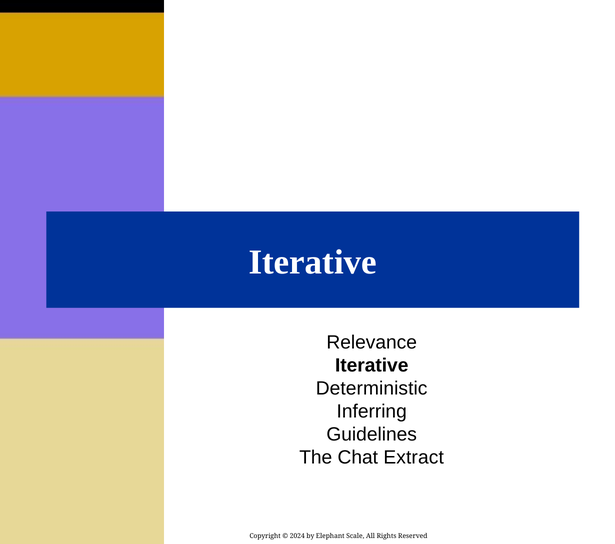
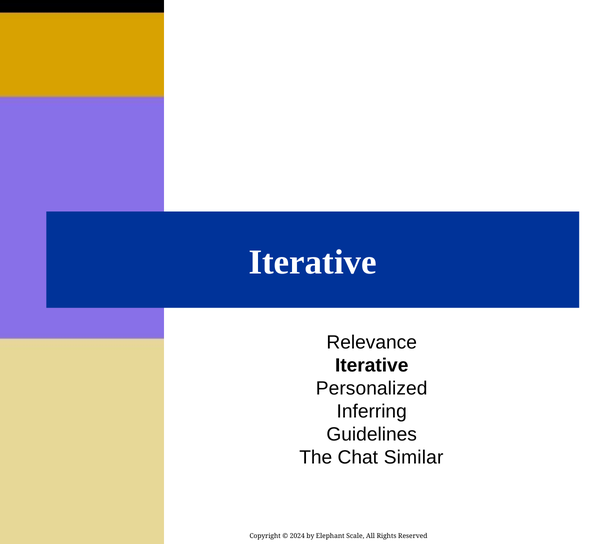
Deterministic: Deterministic -> Personalized (372, 389)
Extract: Extract -> Similar (414, 458)
